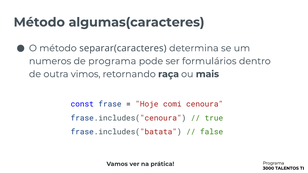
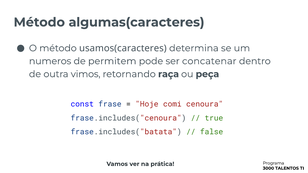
separar(caracteres: separar(caracteres -> usamos(caracteres (123, 48)
de programa: programa -> permitem (112, 61)
formulários: formulários -> concatenar (209, 61)
mais: mais -> peça (207, 74)
